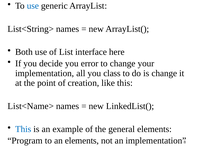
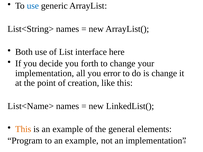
error: error -> forth (90, 64)
class: class -> error (112, 73)
This colour: blue -> orange (23, 129)
to an elements: elements -> example (82, 141)
